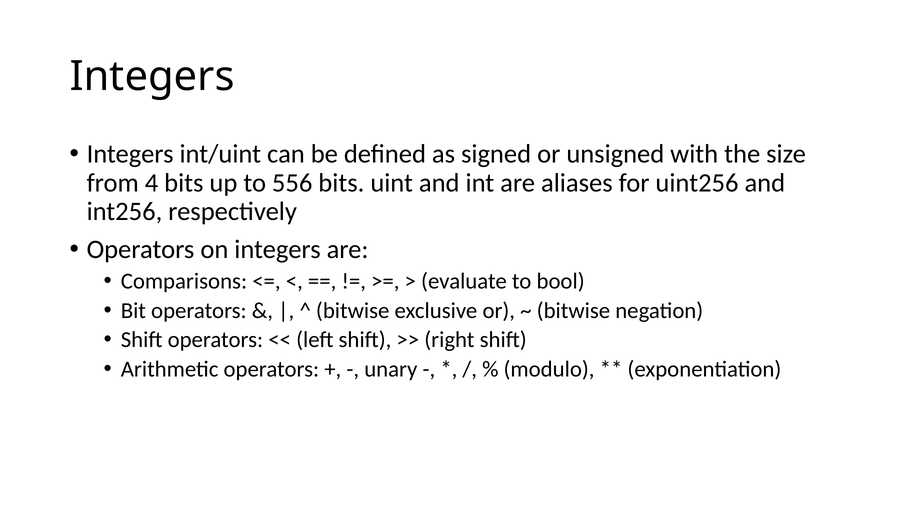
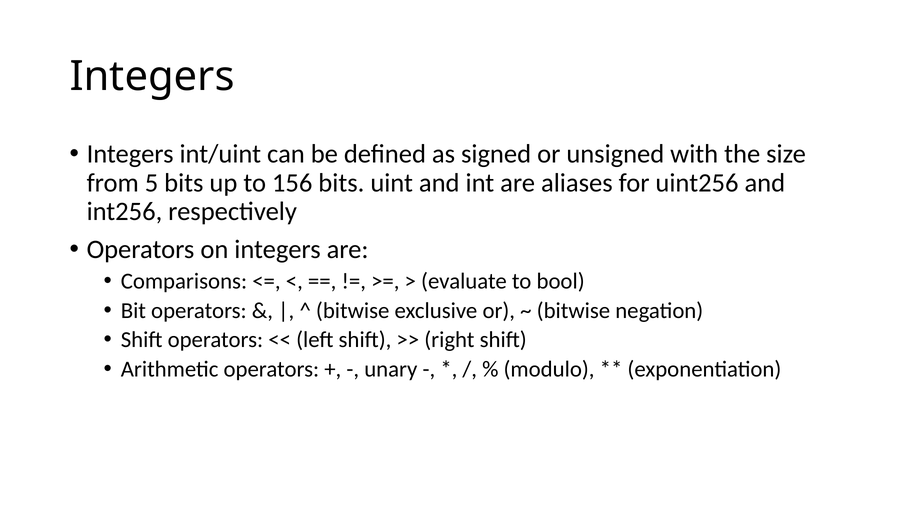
4: 4 -> 5 (151, 183)
556: 556 -> 156 (292, 183)
